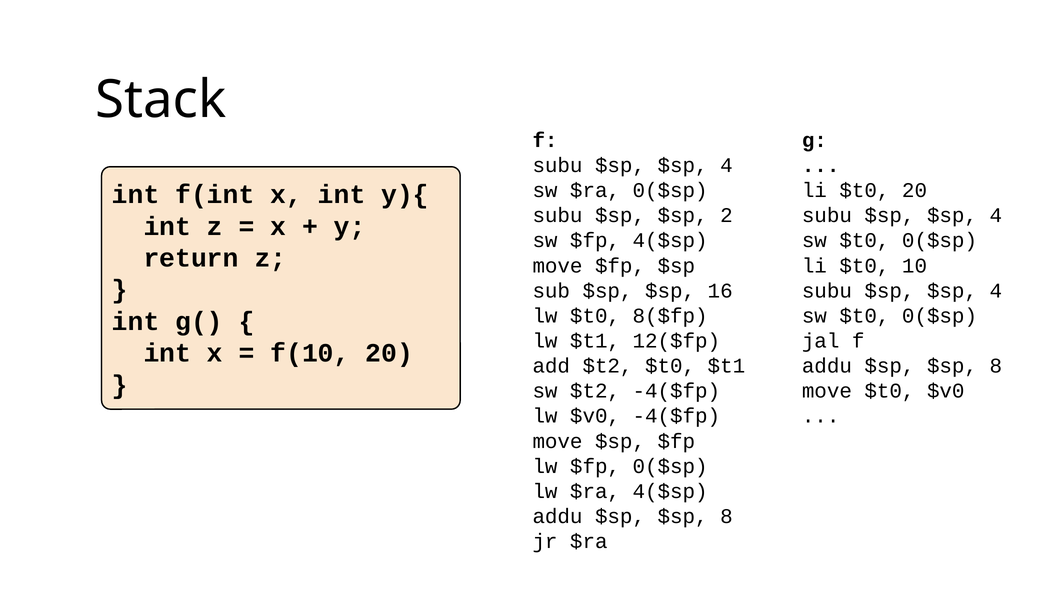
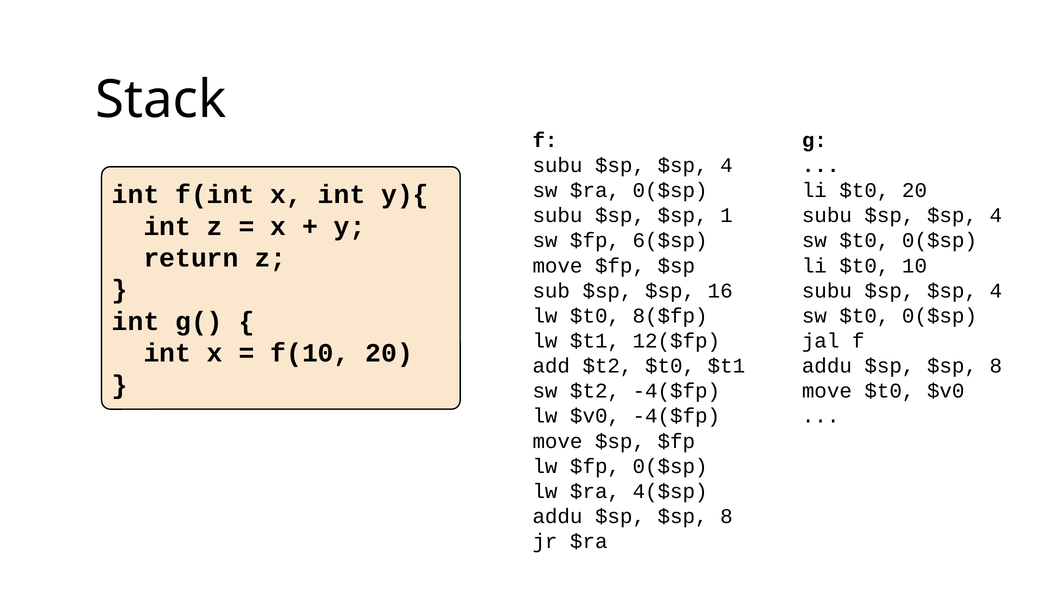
2: 2 -> 1 (726, 216)
$fp 4($sp: 4($sp -> 6($sp (670, 241)
